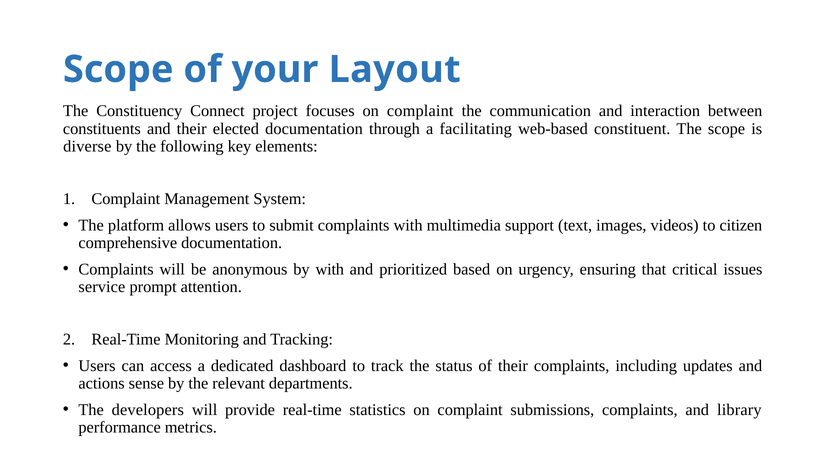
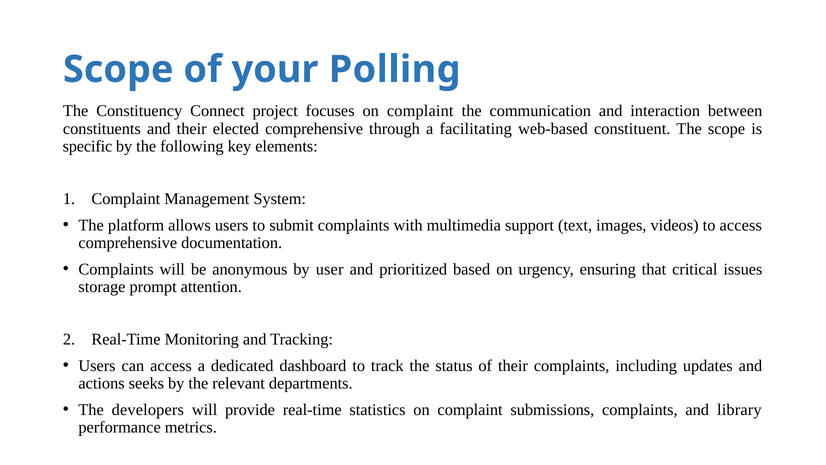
Layout: Layout -> Polling (395, 69)
elected documentation: documentation -> comprehensive (314, 129)
diverse: diverse -> specific (87, 146)
to citizen: citizen -> access (741, 225)
by with: with -> user (330, 269)
service: service -> storage (102, 287)
sense: sense -> seeks (146, 383)
